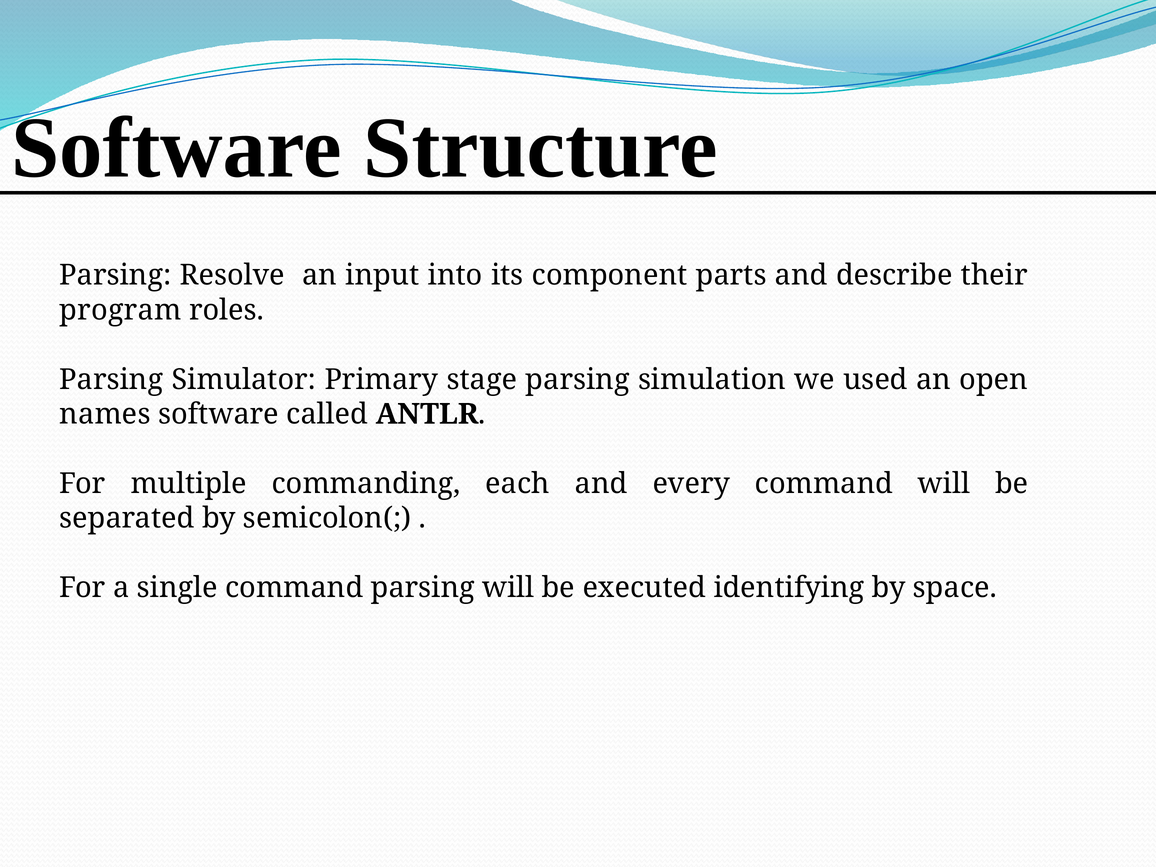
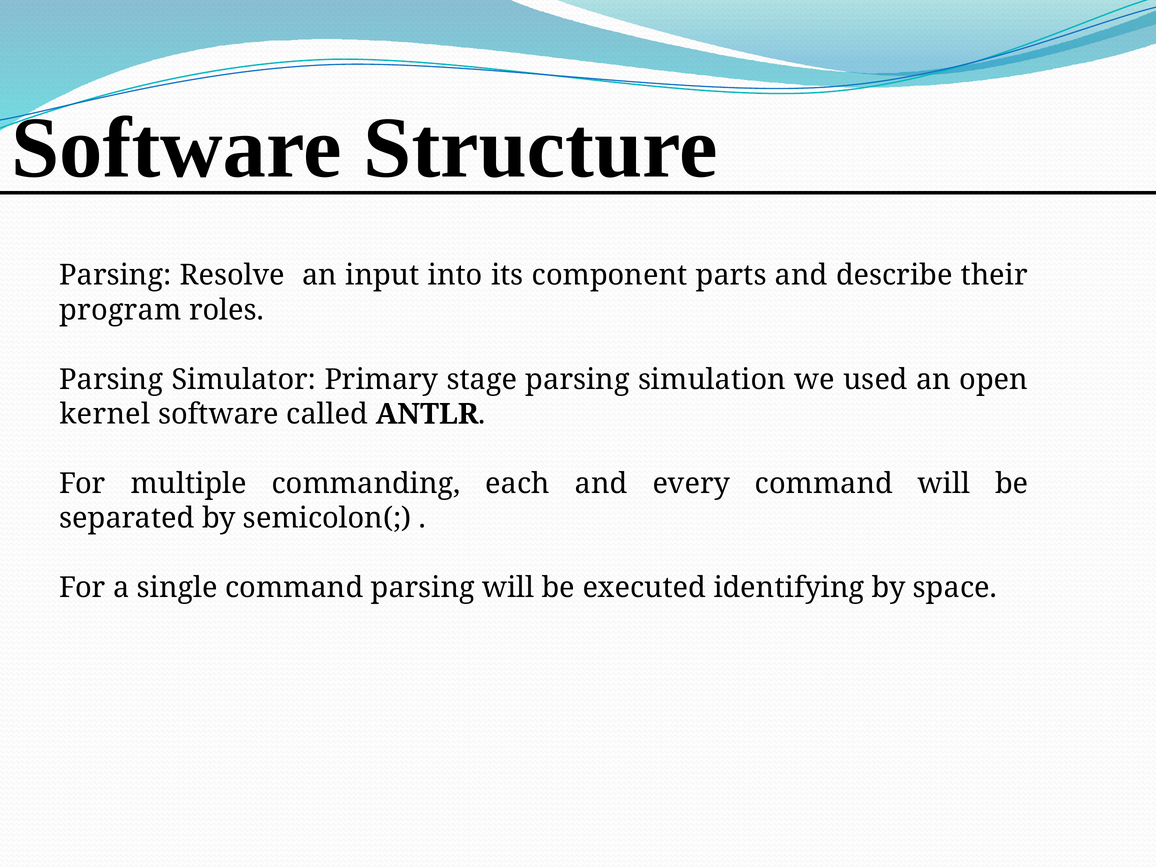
names: names -> kernel (105, 414)
